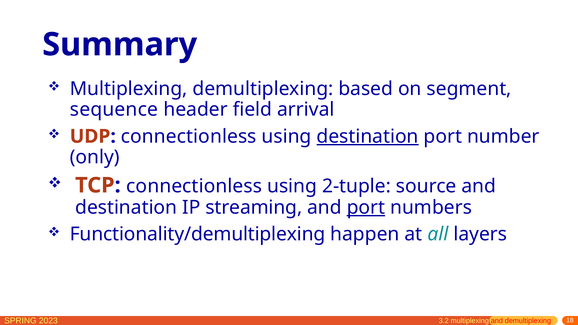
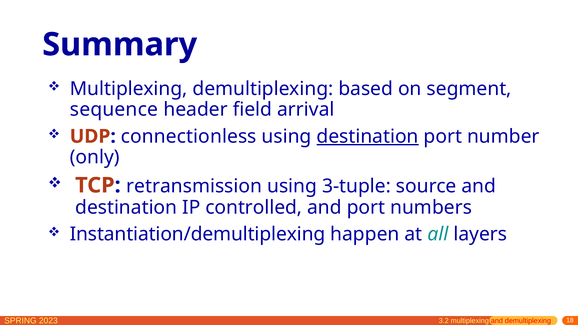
TCP connectionless: connectionless -> retransmission (194, 186)
2-tuple: 2-tuple -> 3-tuple (356, 186)
streaming: streaming -> controlled (254, 208)
port underline: present -> none (366, 208)
Functionality/demultiplexing: Functionality/demultiplexing -> Instantiation/demultiplexing (198, 234)
